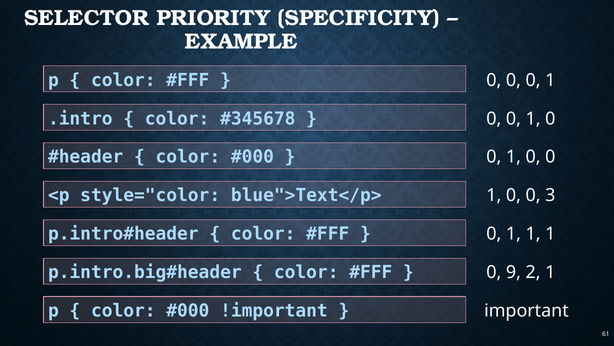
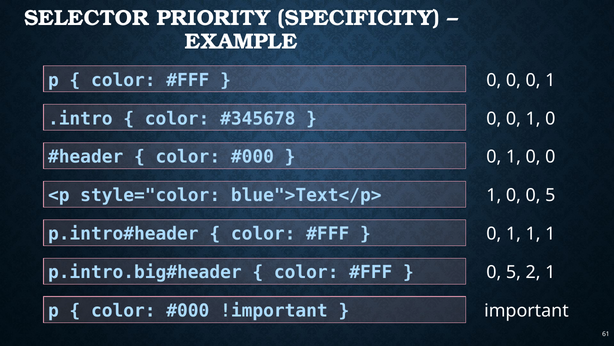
0 0 3: 3 -> 5 (550, 195)
9: 9 -> 5 (513, 272)
